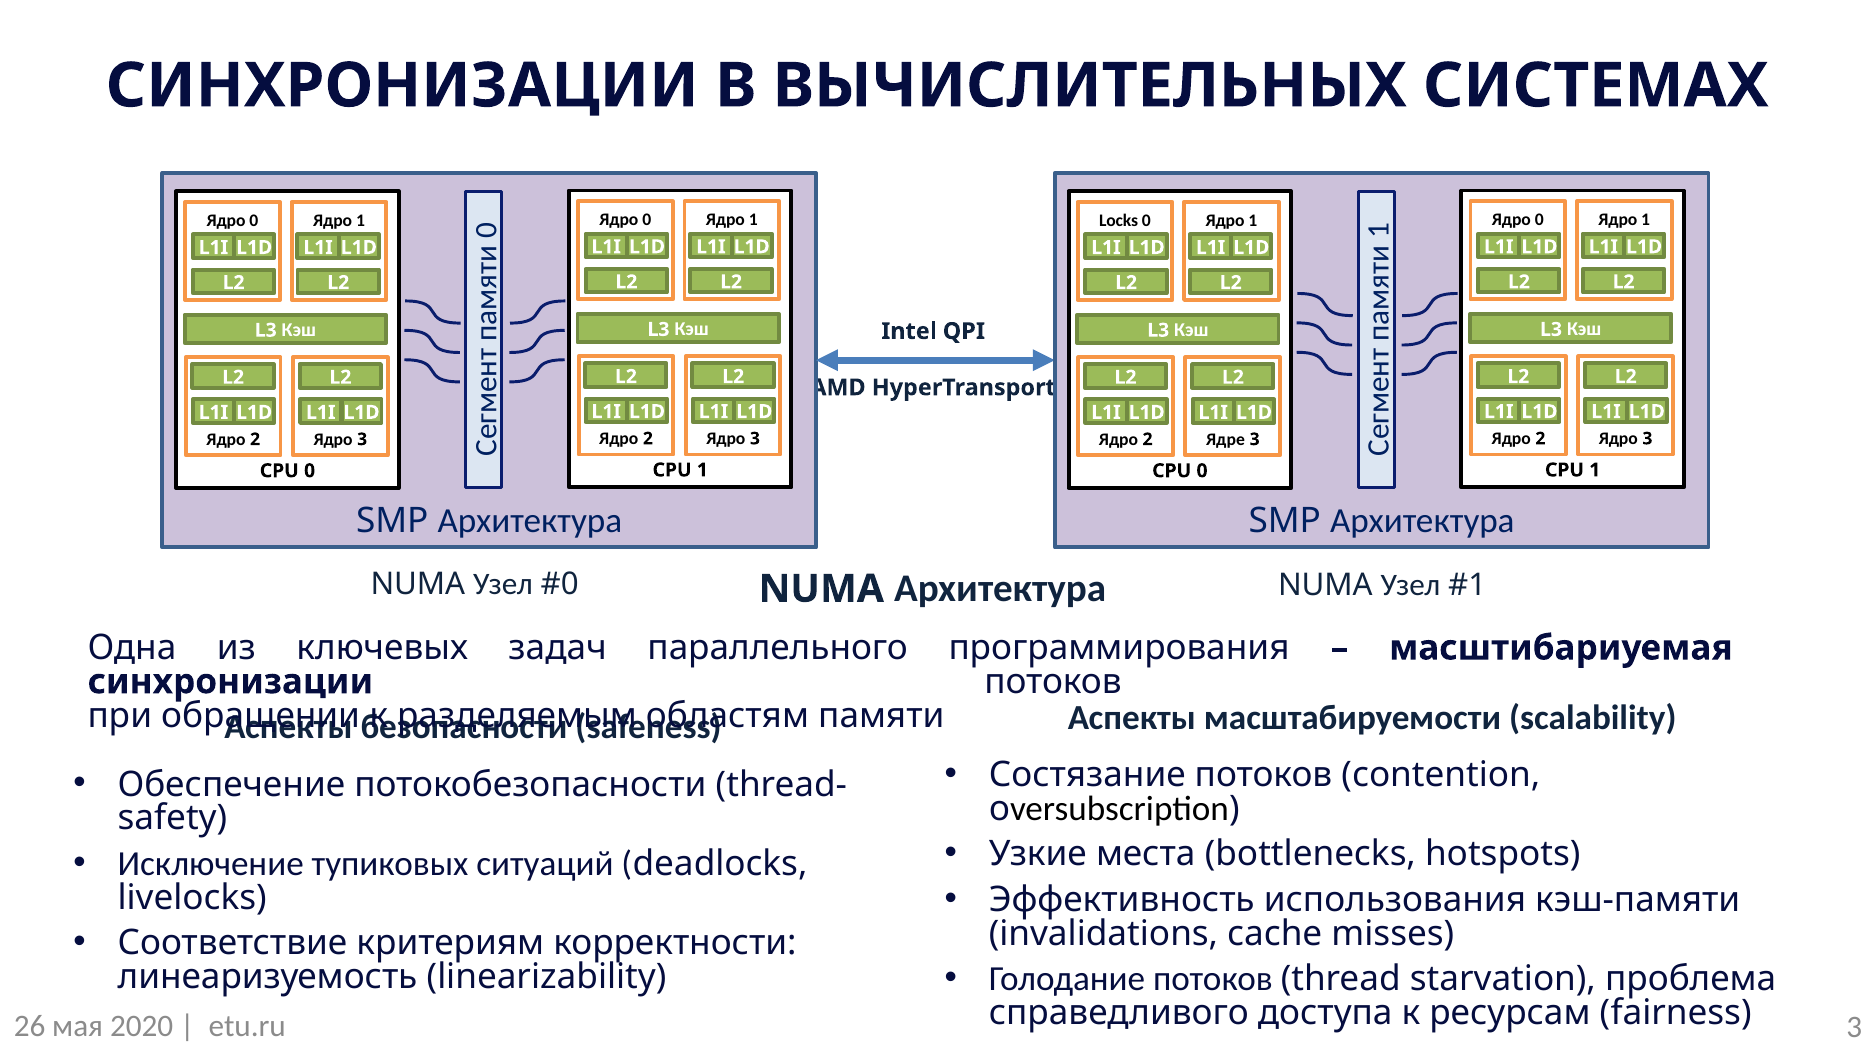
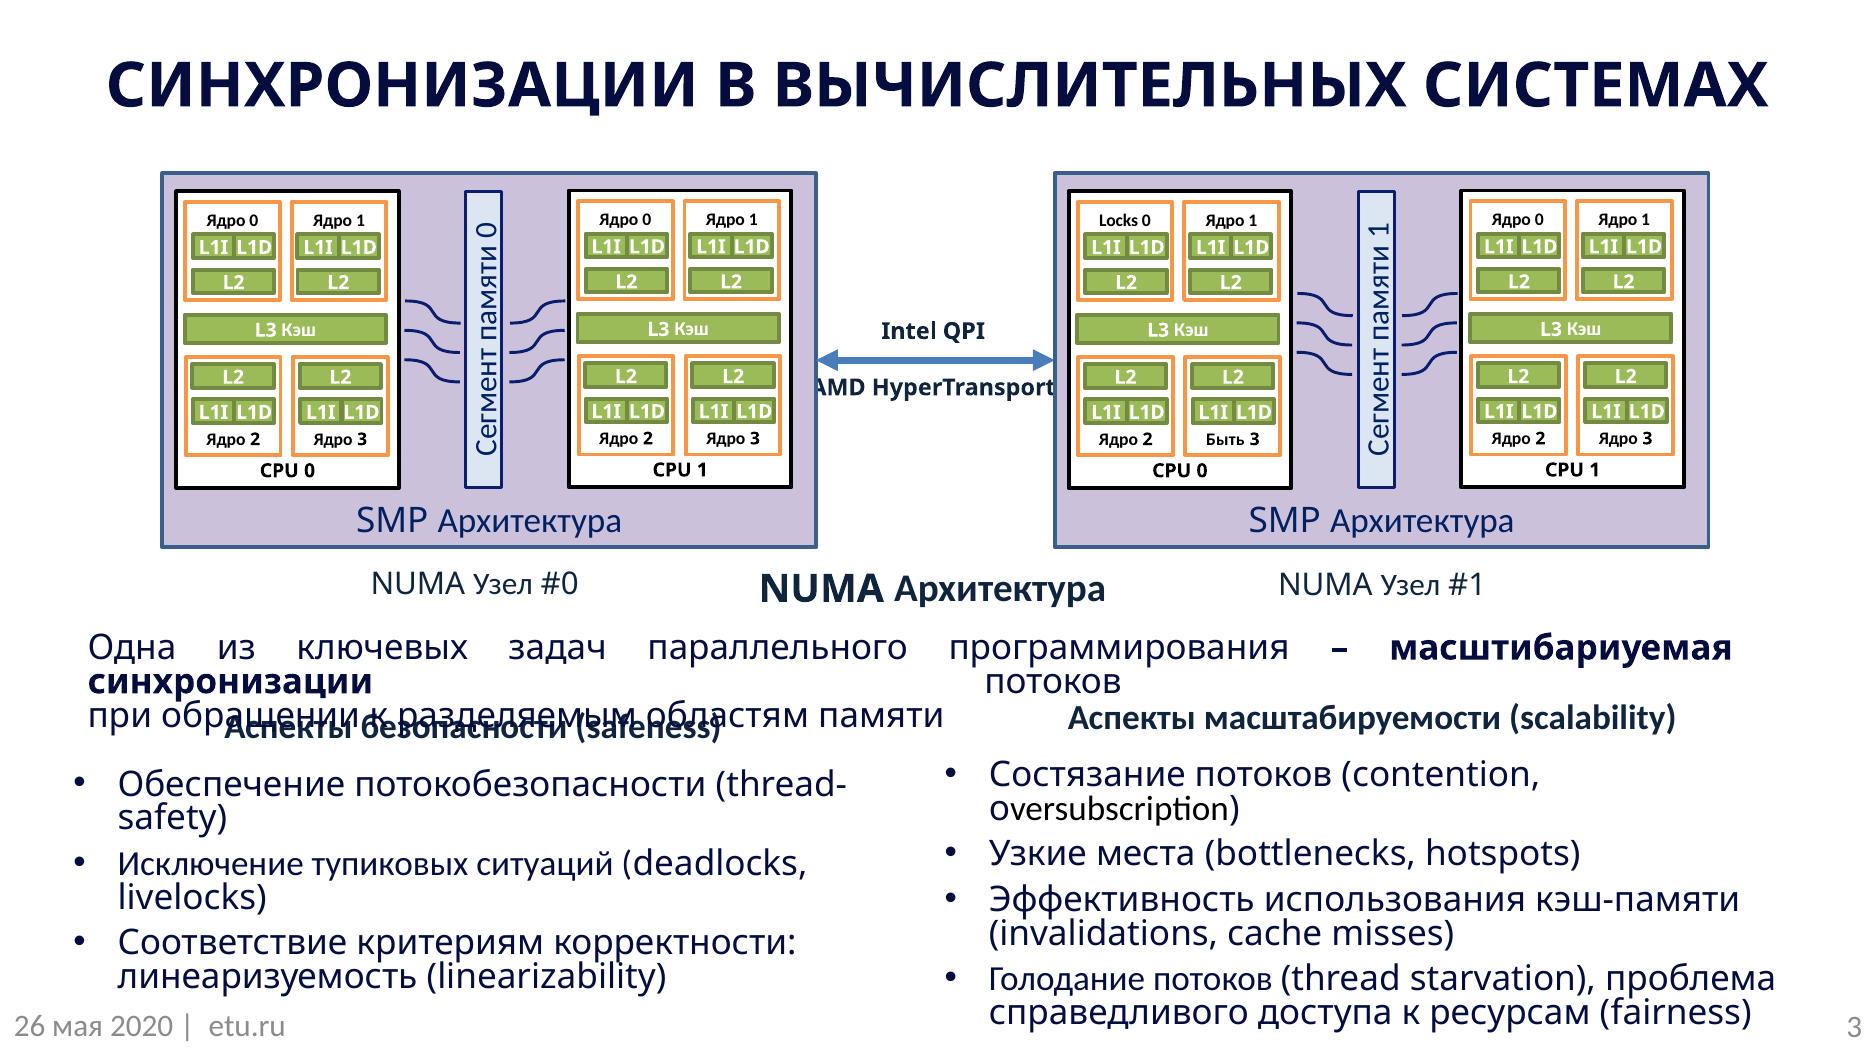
Ядре: Ядре -> Быть (1225, 439)
